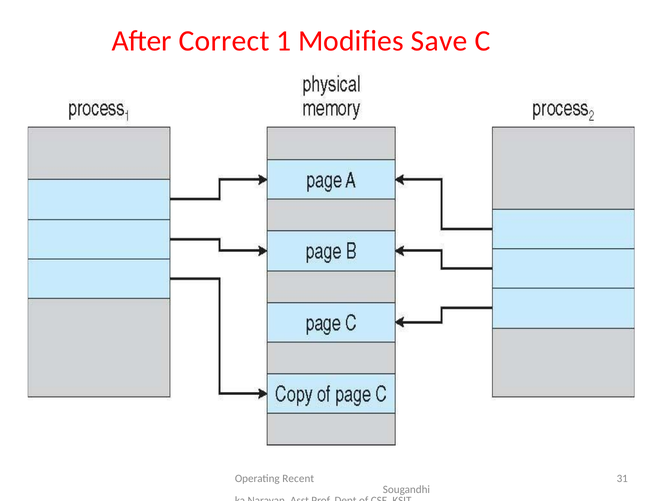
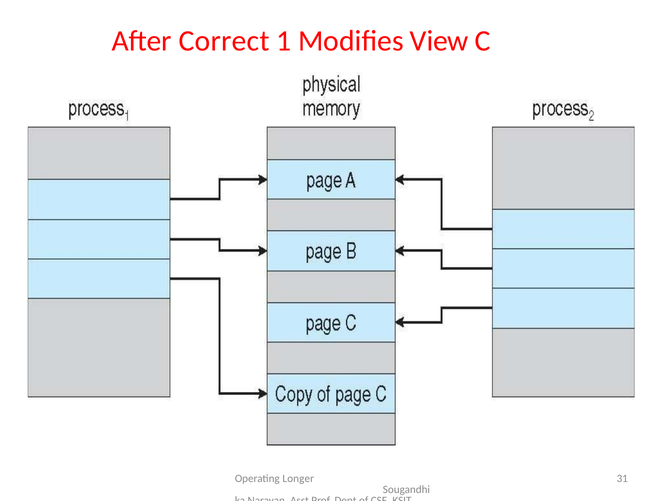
Save: Save -> View (439, 41)
Recent: Recent -> Longer (298, 478)
